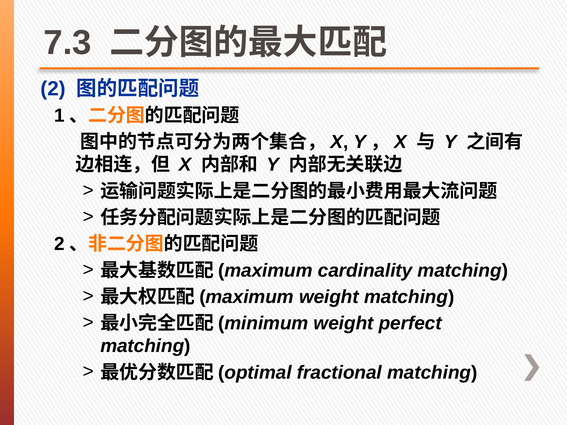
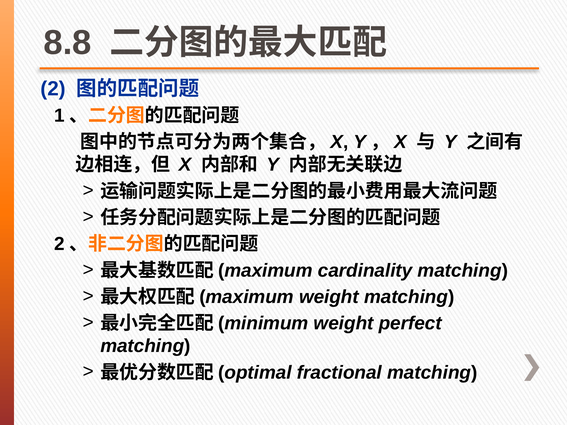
7.3: 7.3 -> 8.8 (68, 43)
